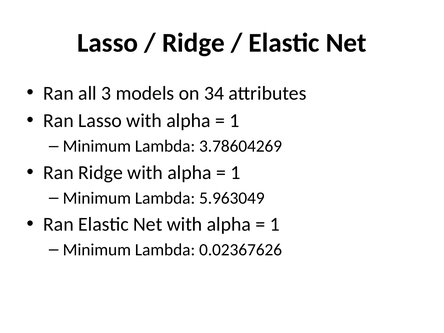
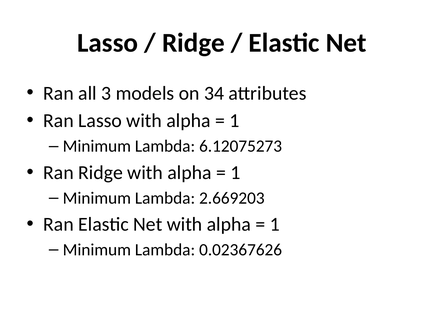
3.78604269: 3.78604269 -> 6.12075273 (241, 146)
5.963049: 5.963049 -> 2.669203 (232, 198)
